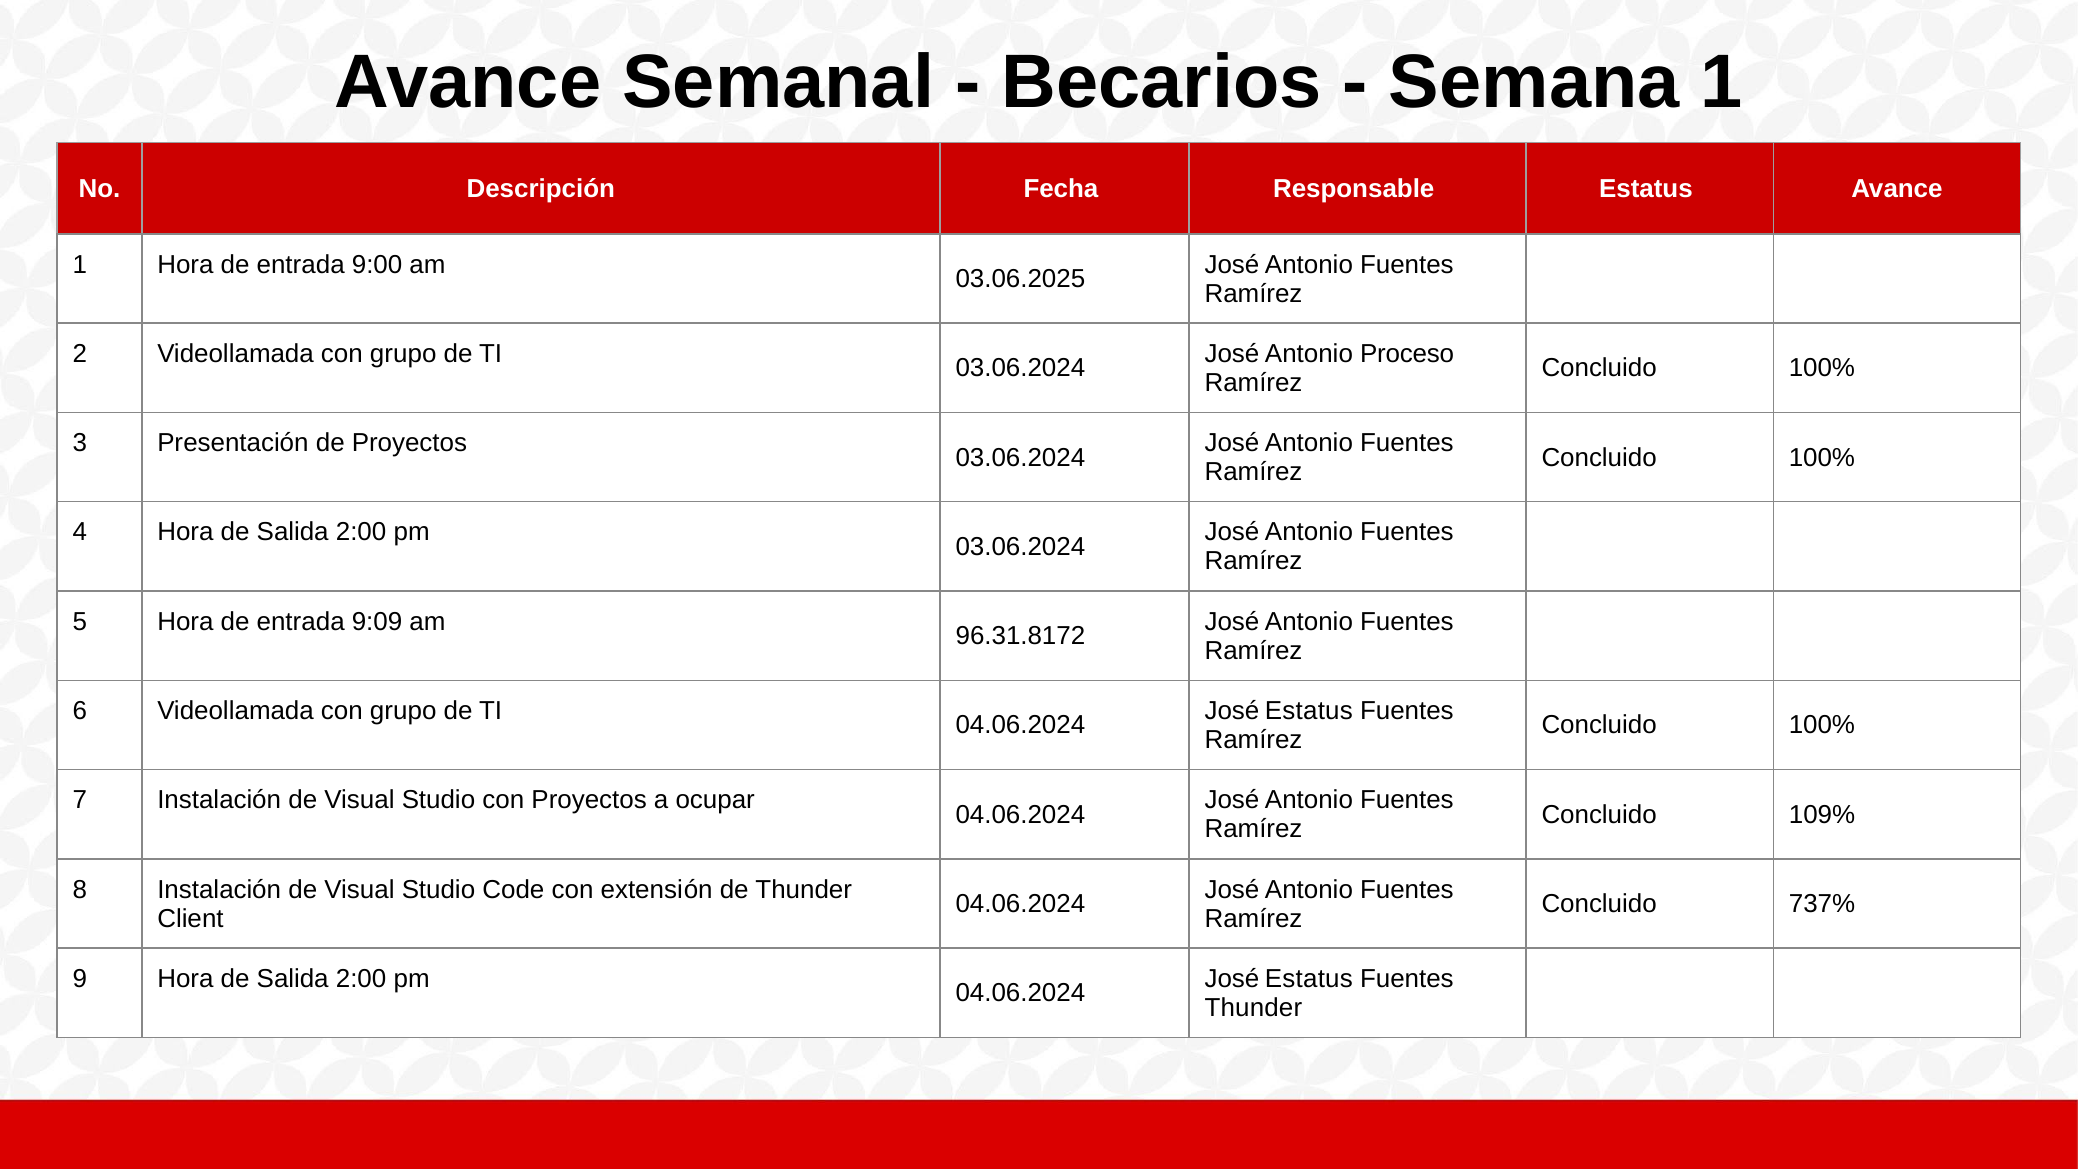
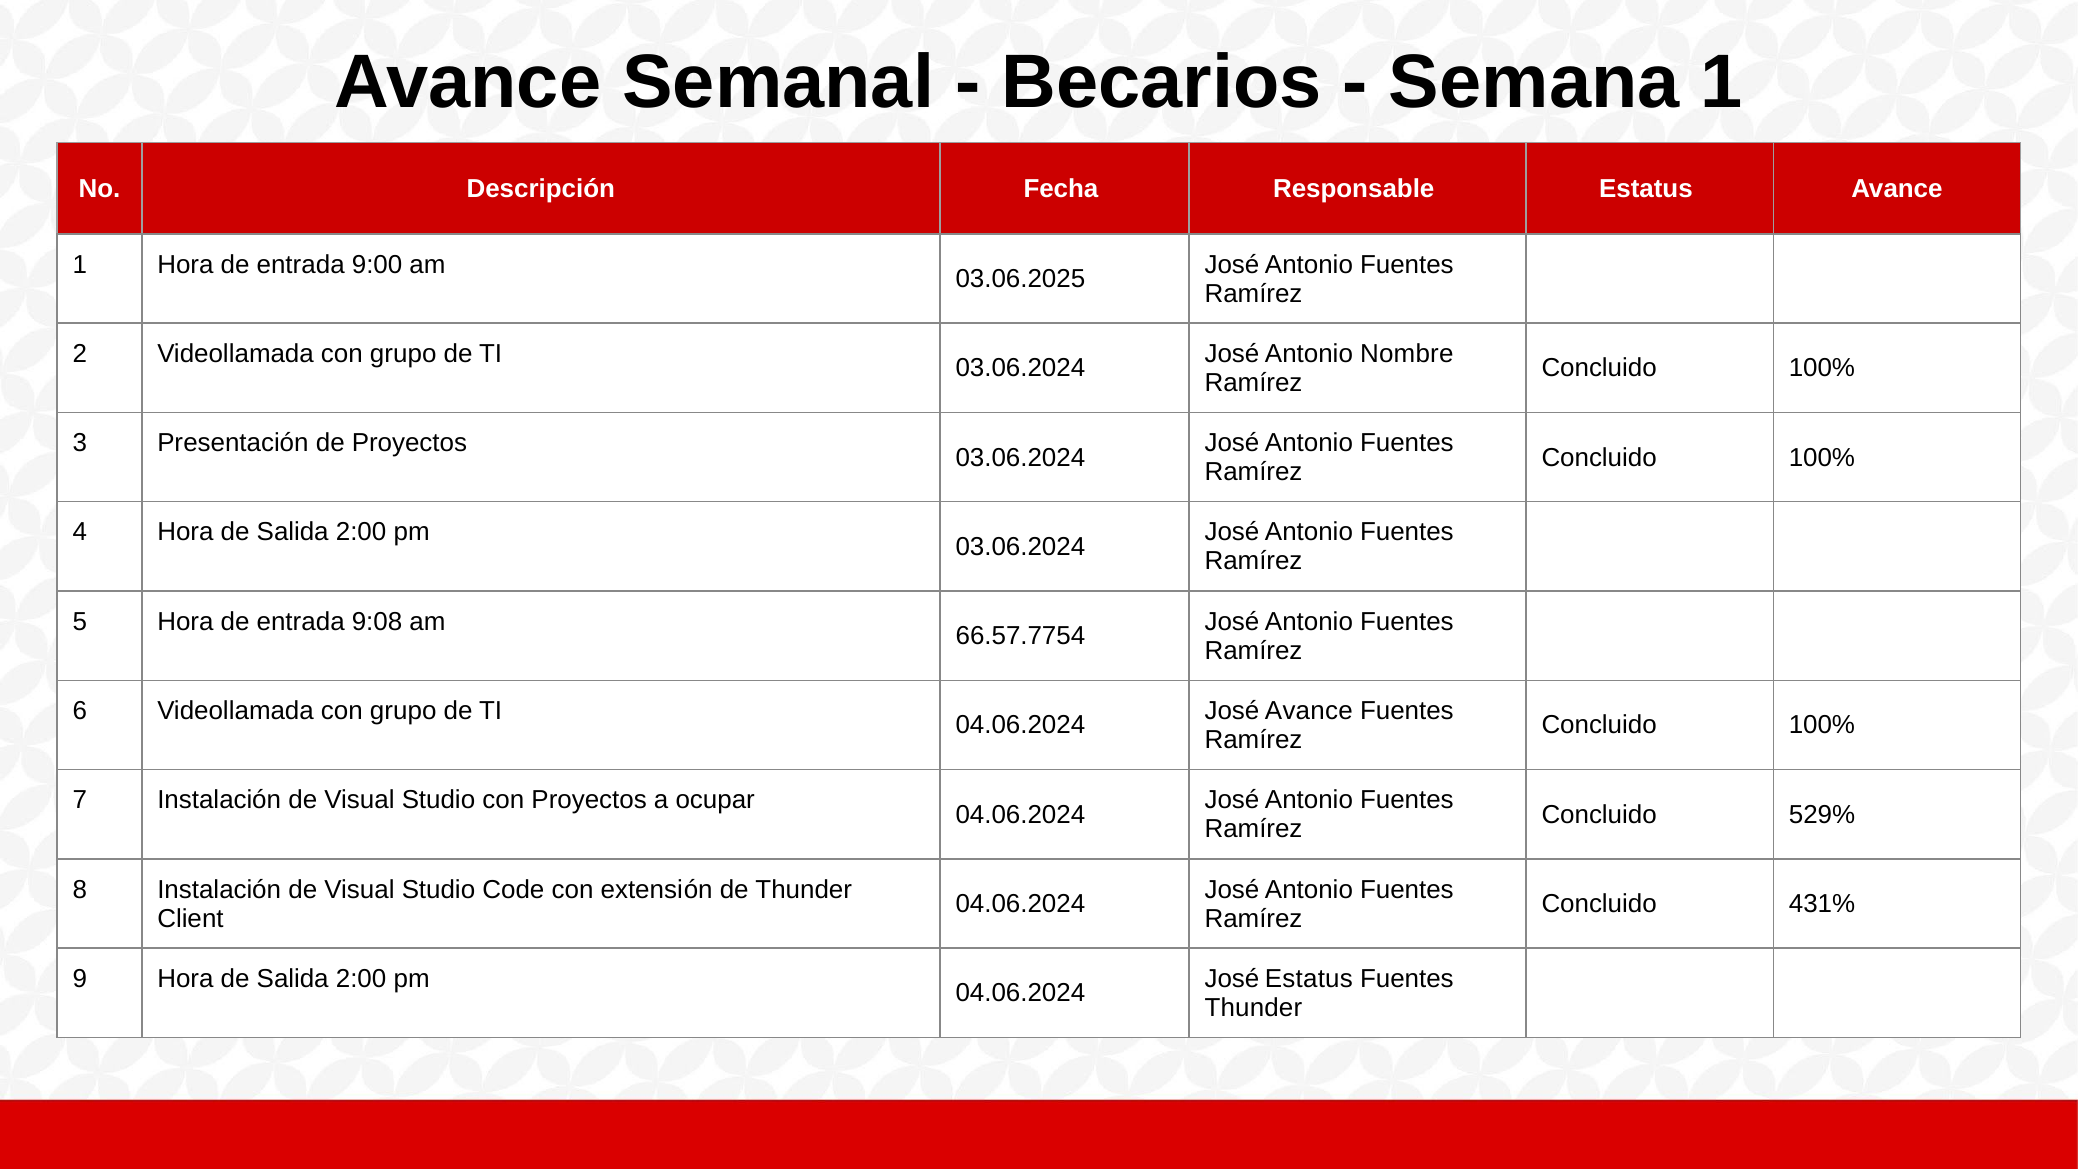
Proceso: Proceso -> Nombre (1407, 354)
9:09: 9:09 -> 9:08 (377, 622)
96.31.8172: 96.31.8172 -> 66.57.7754 (1020, 636)
Estatus: Estatus -> Avance (1309, 711)
109%: 109% -> 529% (1822, 815)
737%: 737% -> 431% (1822, 904)
